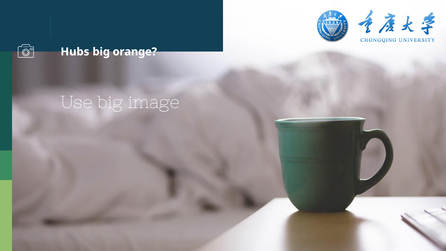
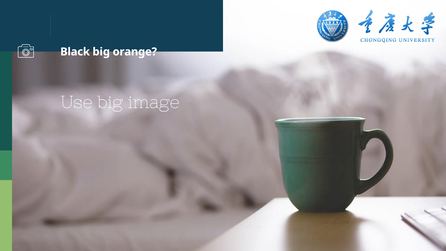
Hubs: Hubs -> Black (75, 52)
